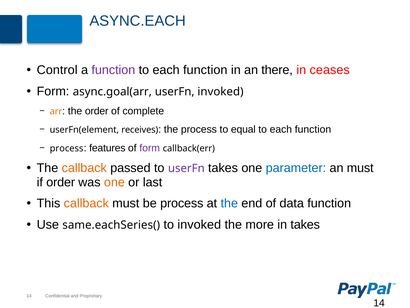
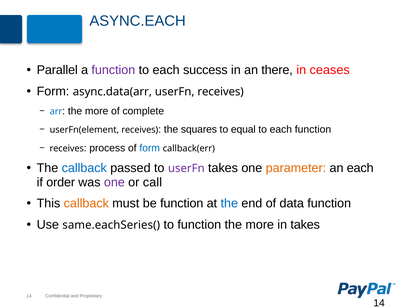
Control: Control -> Parallel (57, 70)
function: function -> success (205, 70)
async.goal(arr: async.goal(arr -> async.data(arr (112, 91)
userFn invoked: invoked -> receives (221, 91)
arr colour: orange -> blue (56, 111)
order: order -> more (97, 111)
the process: process -> squares (199, 129)
process: process -> receives (67, 148)
features: features -> process (107, 148)
form colour: purple -> blue (150, 148)
callback colour: orange -> blue (84, 168)
parameter colour: blue -> orange (296, 168)
an must: must -> each (360, 168)
one colour: orange -> purple (114, 182)
last: last -> call (152, 182)
be process: process -> function (182, 203)
to invoked: invoked -> function (199, 224)
